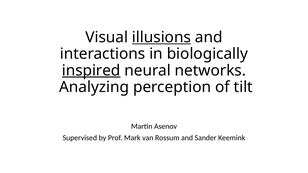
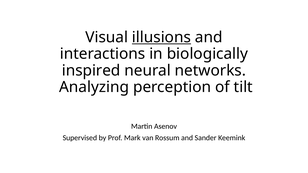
inspired underline: present -> none (91, 71)
